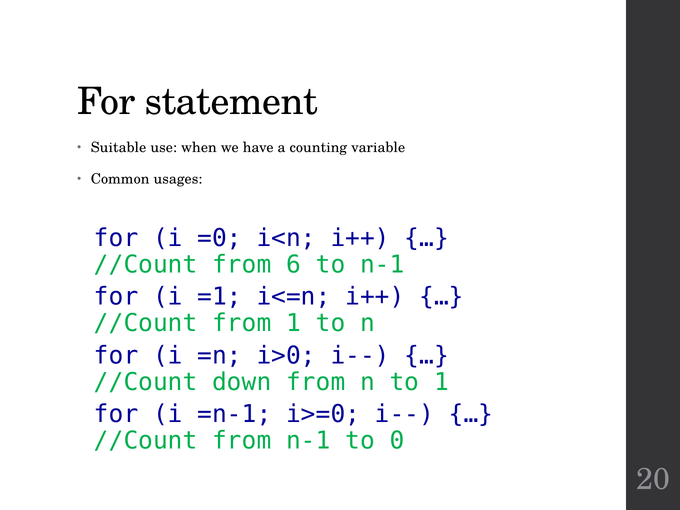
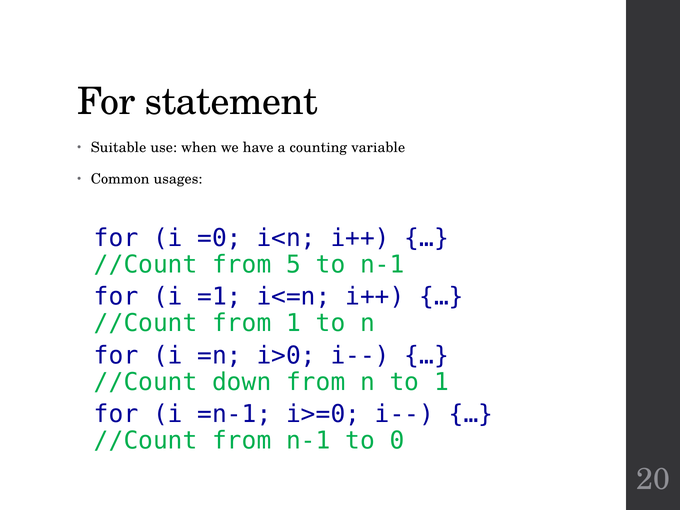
6: 6 -> 5 (294, 265)
